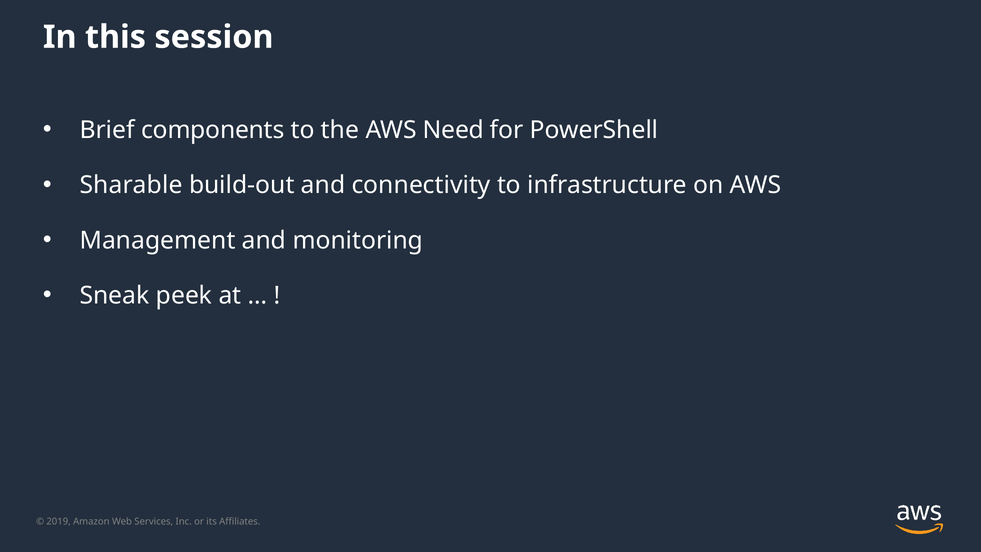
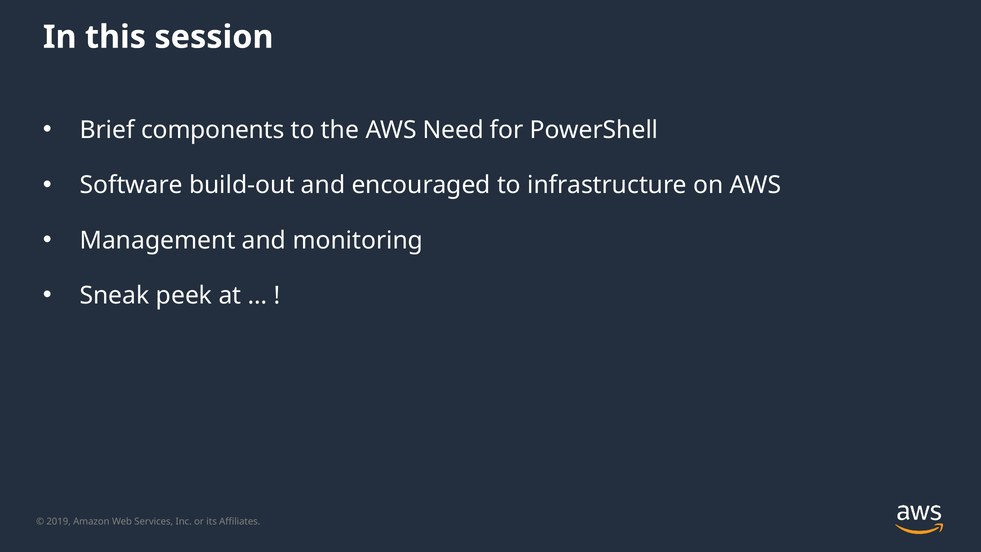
Sharable: Sharable -> Software (131, 185)
connectivity: connectivity -> encouraged (421, 185)
